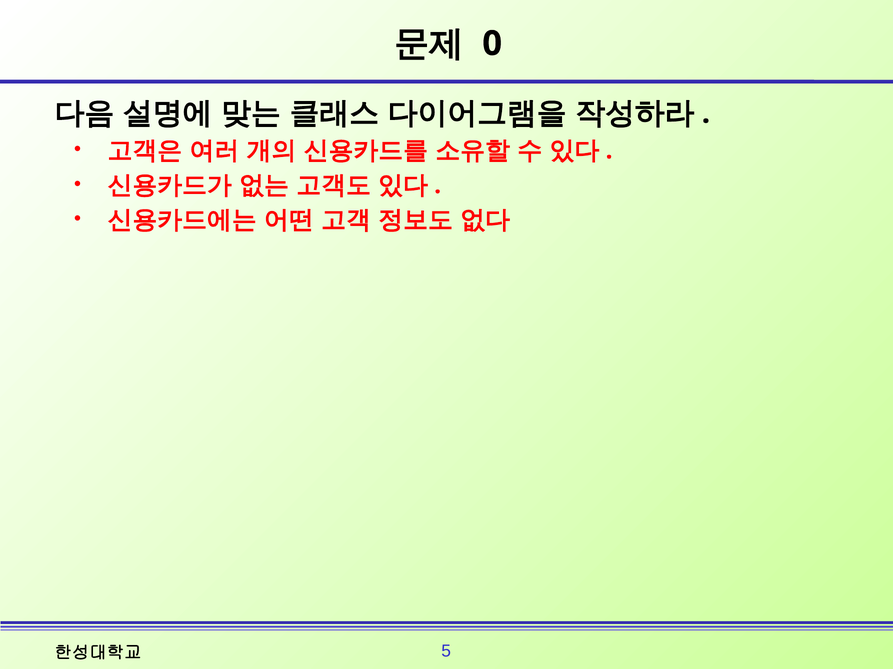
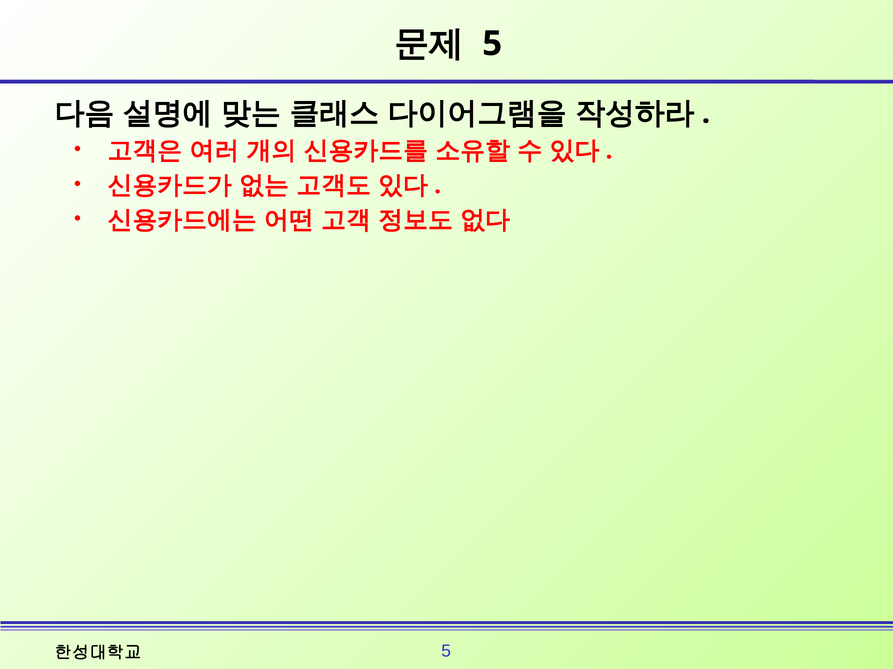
0: 0 -> 5 (492, 44)
